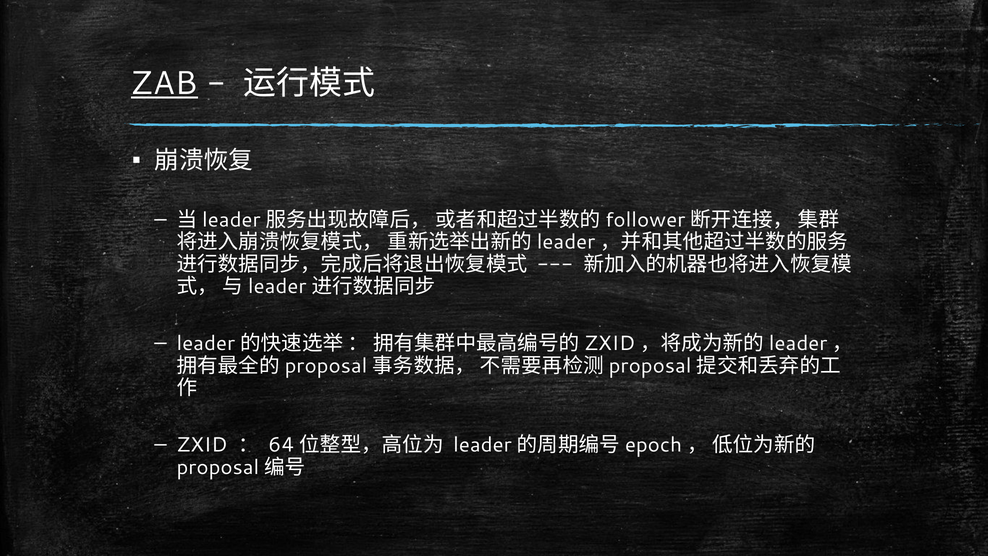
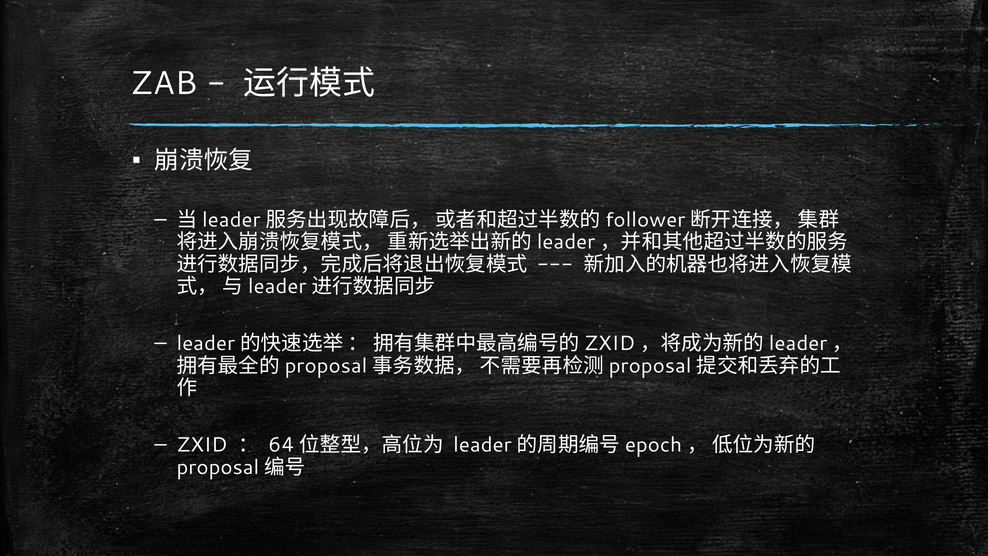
ZAB underline: present -> none (164, 83)
